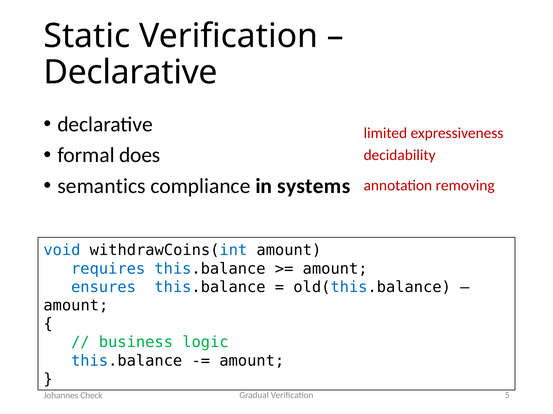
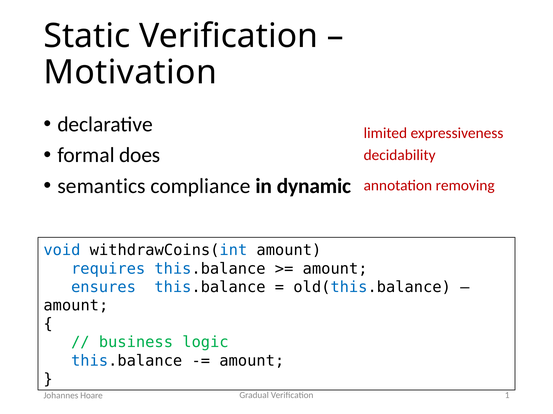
Declarative: Declarative -> Motivation (130, 73)
systems: systems -> dynamic (314, 186)
5: 5 -> 1 (507, 396)
Check: Check -> Hoare (91, 396)
